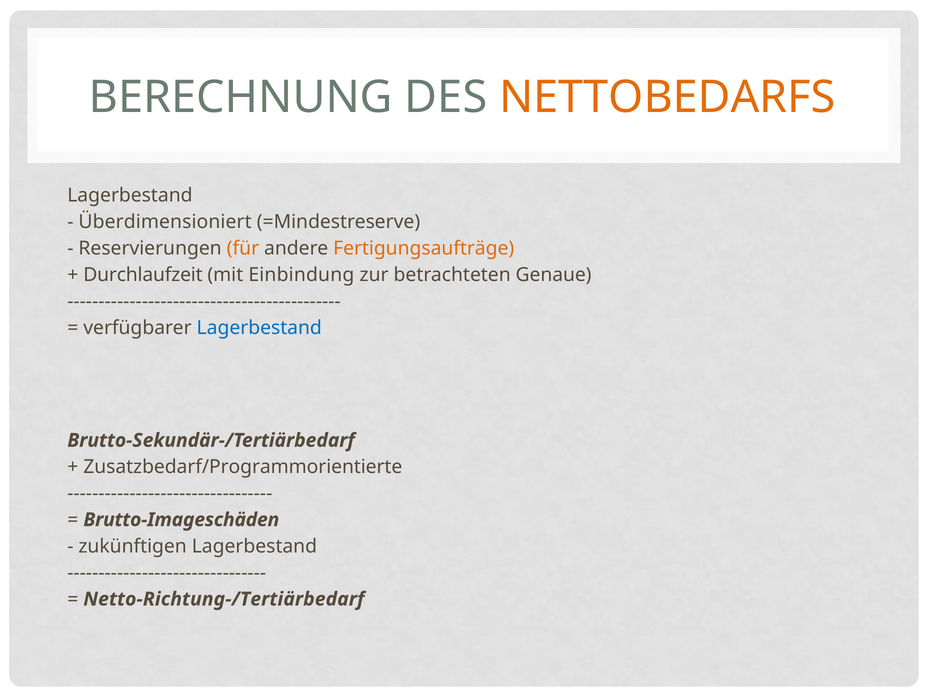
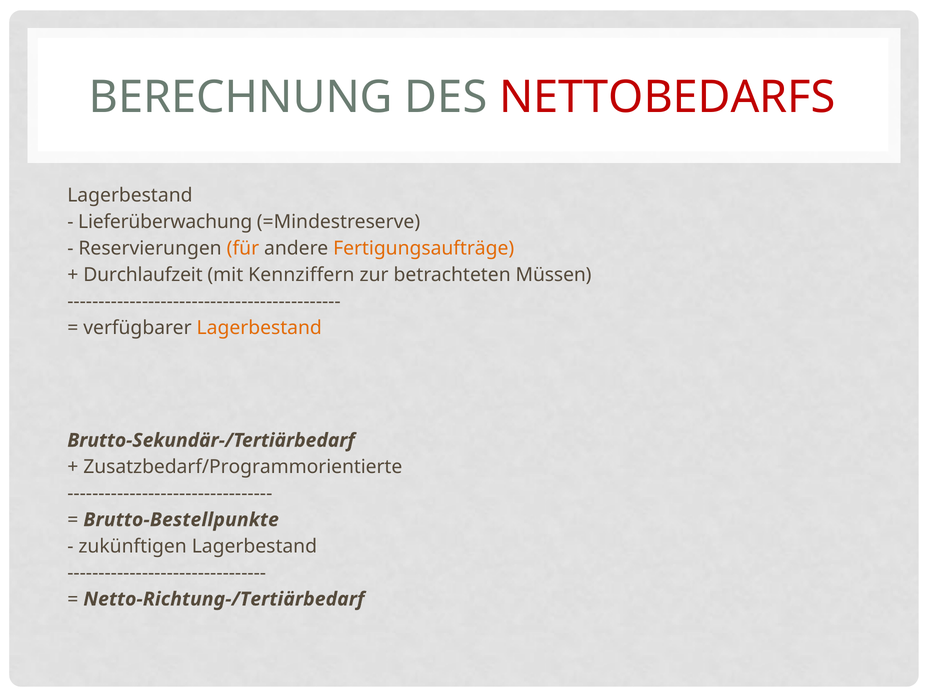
NETTOBEDARFS colour: orange -> red (667, 97)
Überdimensioniert: Überdimensioniert -> Lieferüberwachung (165, 222)
Einbindung: Einbindung -> Kennziffern (301, 275)
Genaue: Genaue -> Müssen (554, 275)
Lagerbestand colour: blue -> orange (259, 328)
Brutto-Imageschäden: Brutto-Imageschäden -> Brutto-Bestellpunkte (181, 520)
